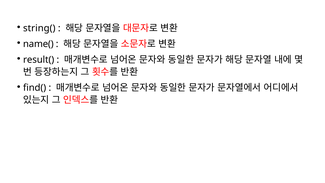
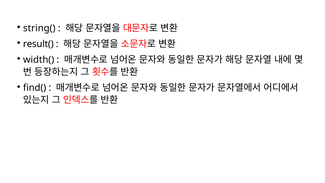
name(: name( -> result( (38, 44)
result(: result( -> width( (39, 60)
